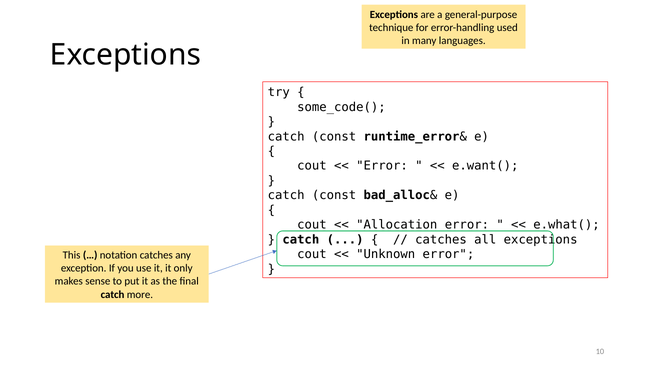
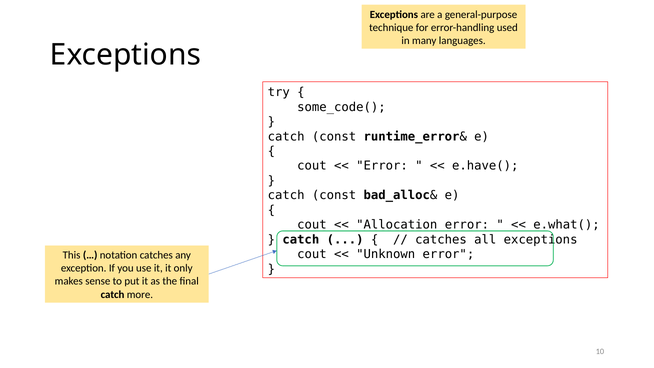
e.want(: e.want( -> e.have( (485, 166)
